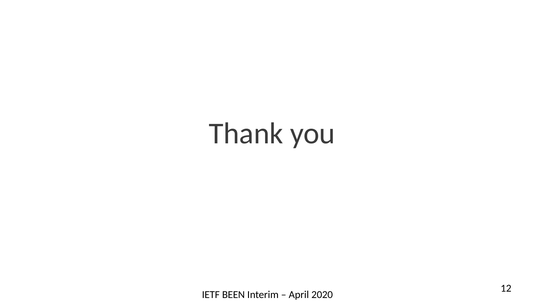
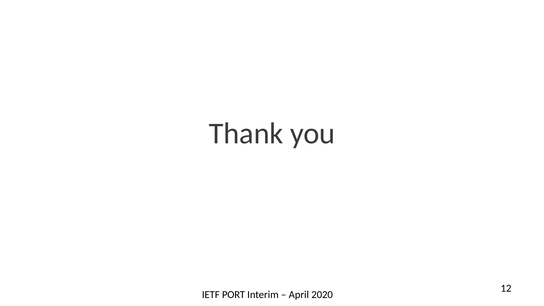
BEEN: BEEN -> PORT (234, 295)
